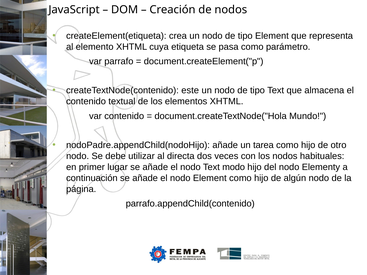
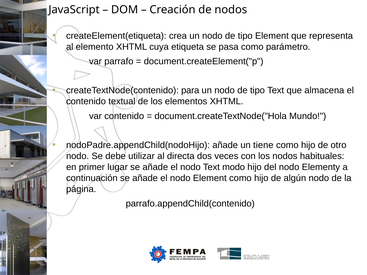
este: este -> para (190, 91)
tarea: tarea -> tiene (263, 145)
